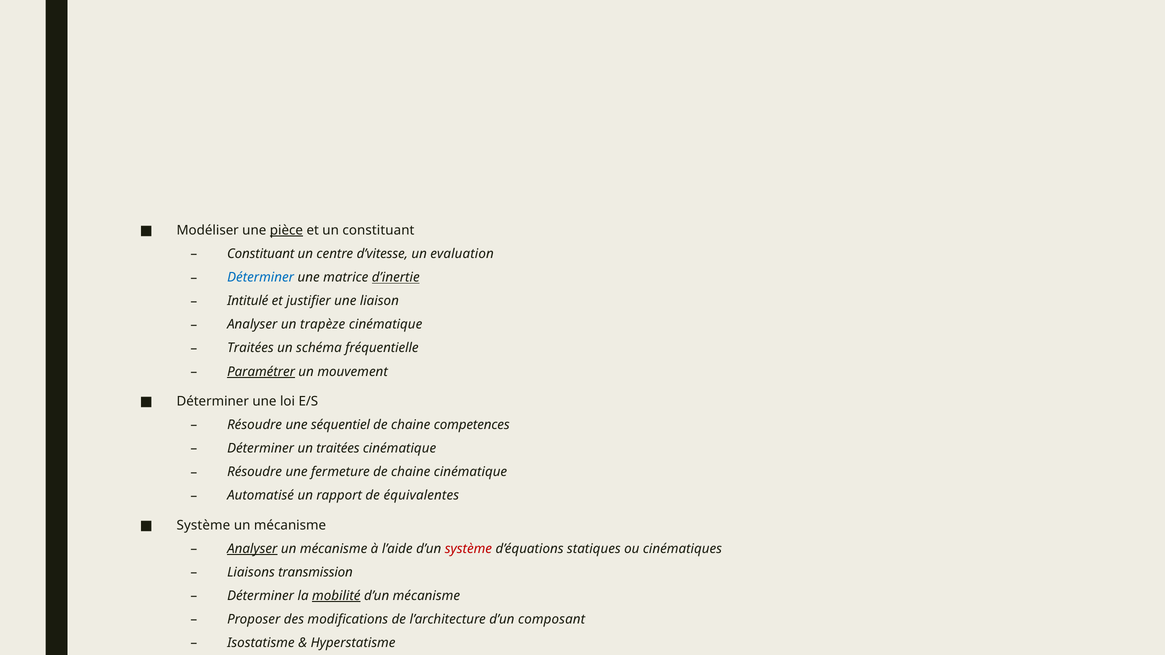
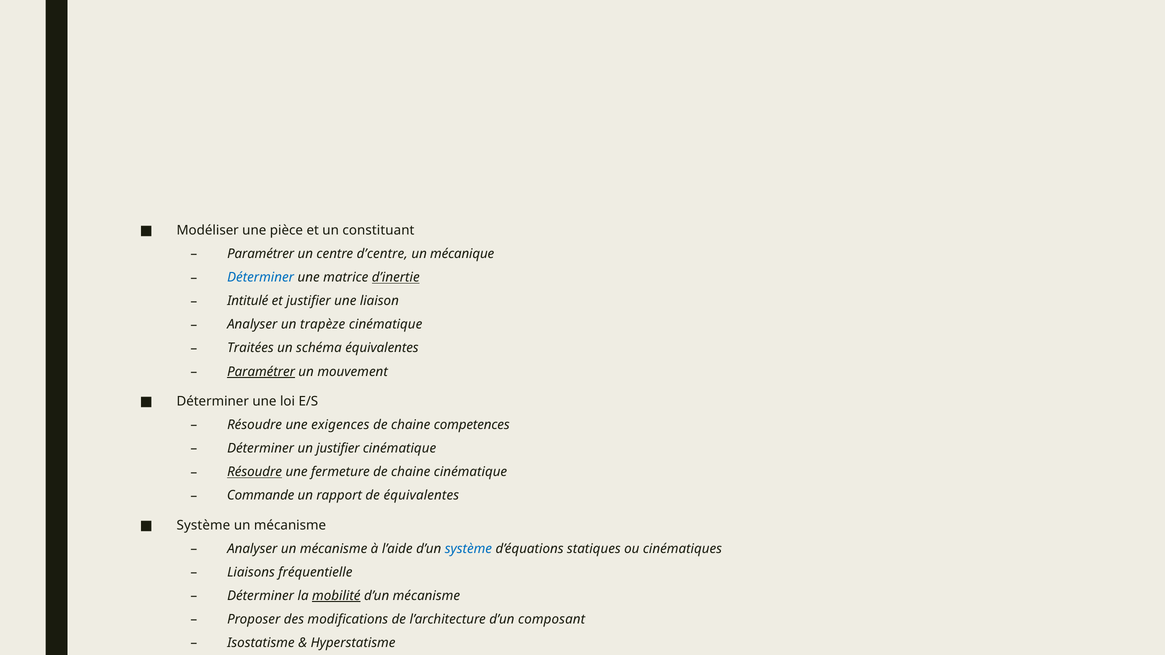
pièce underline: present -> none (286, 230)
Constituant: Constituant -> Paramétrer (261, 254)
d’vitesse: d’vitesse -> d’centre (382, 254)
evaluation: evaluation -> mécanique (462, 254)
schéma fréquentielle: fréquentielle -> équivalentes (382, 348)
séquentiel: séquentiel -> exigences (340, 425)
un traitées: traitées -> justifier (338, 449)
Résoudre underline: none -> present (255, 472)
Automatisé: Automatisé -> Commande (261, 496)
Analyser underline: present -> none (252, 549)
système colour: red -> blue (468, 549)
transmission: transmission -> fréquentielle (315, 573)
